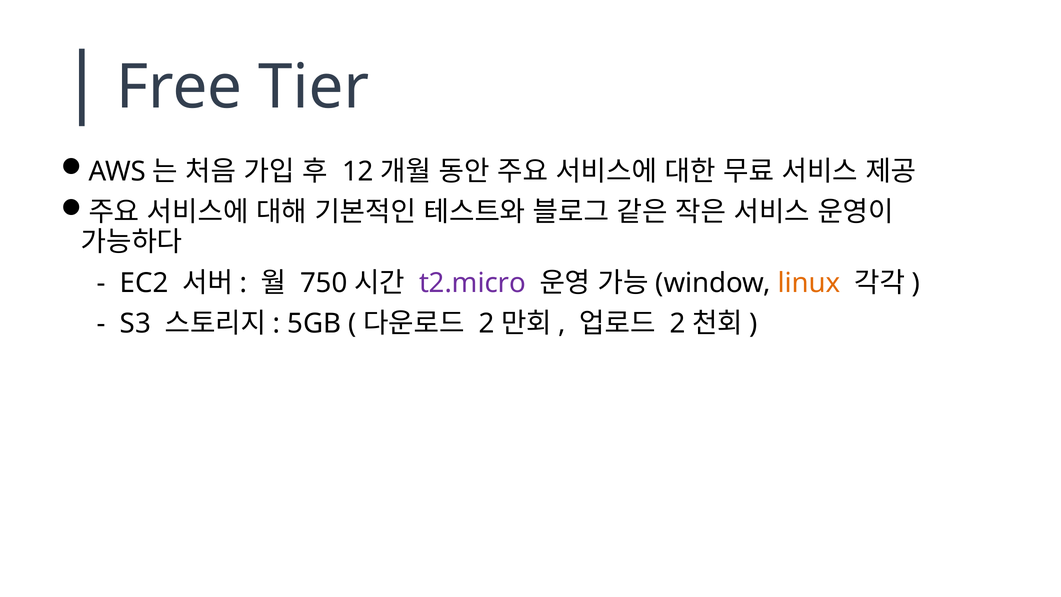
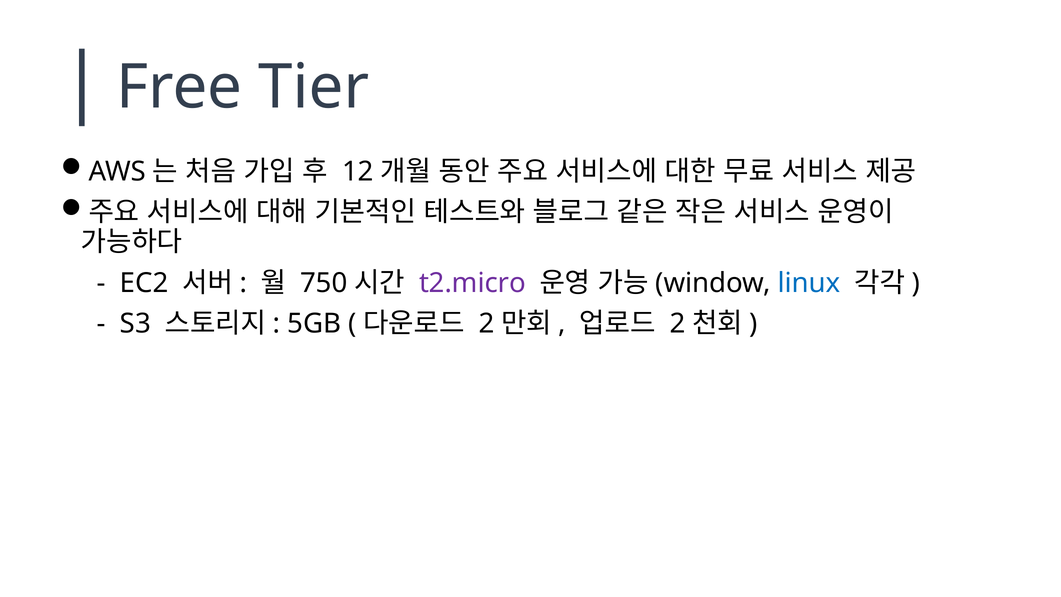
linux colour: orange -> blue (809, 283)
